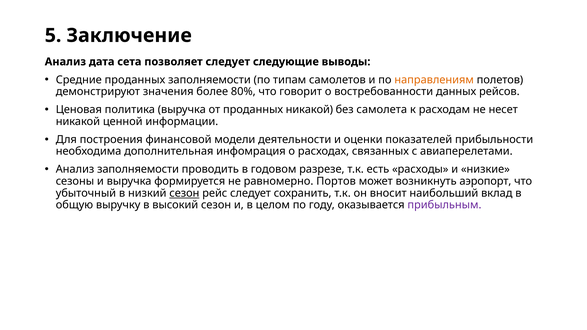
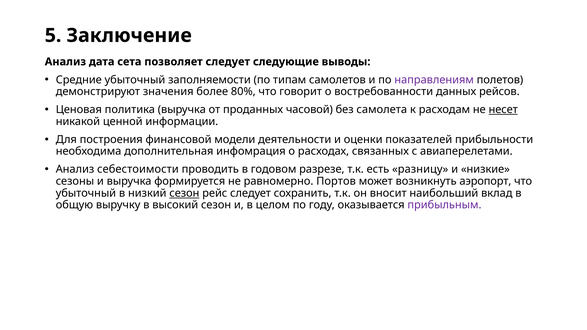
Средние проданных: проданных -> убыточный (135, 80)
направлениям colour: orange -> purple (434, 80)
проданных никакой: никакой -> часовой (309, 110)
несет underline: none -> present (503, 110)
Анализ заполняемости: заполняемости -> себестоимости (138, 169)
расходы: расходы -> разницу (420, 169)
